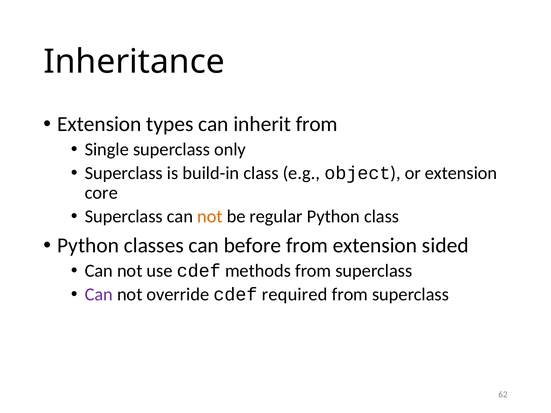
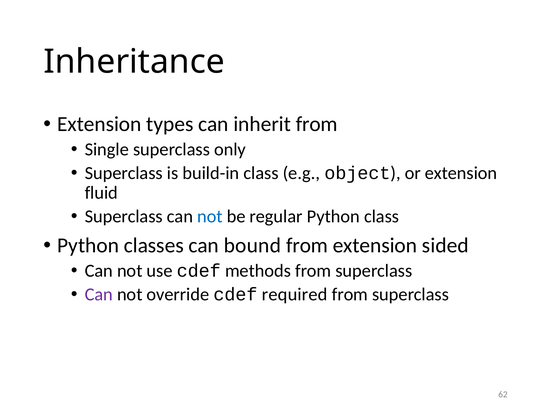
core: core -> fluid (101, 193)
not colour: orange -> blue (210, 217)
before: before -> bound (252, 246)
